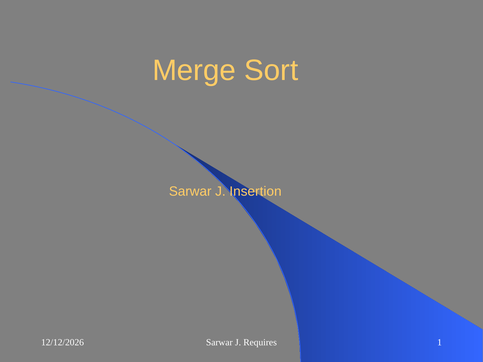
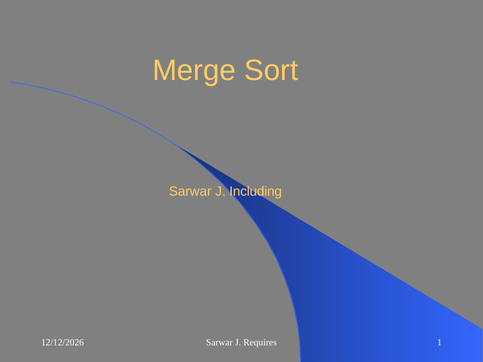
Insertion: Insertion -> Including (256, 192)
